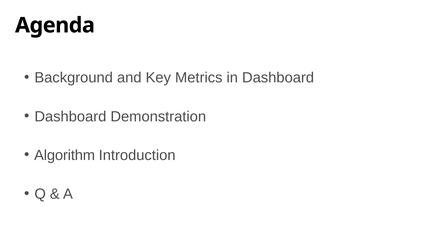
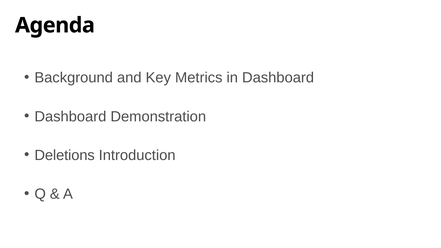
Algorithm: Algorithm -> Deletions (65, 155)
